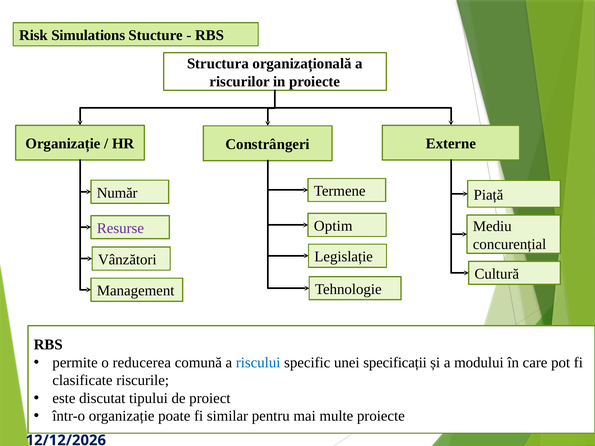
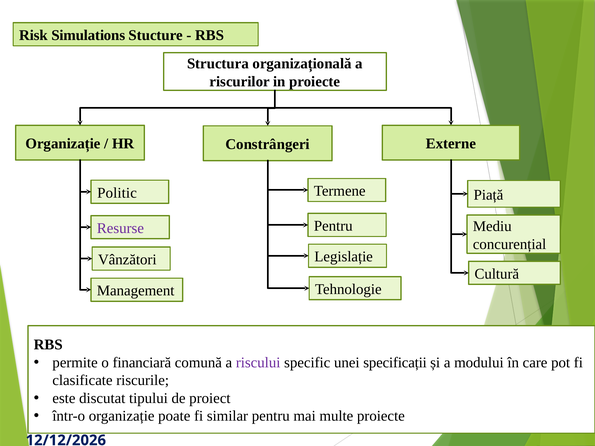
Număr: Număr -> Politic (117, 193)
Optim: Optim -> Pentru (333, 226)
reducerea: reducerea -> financiară (142, 363)
riscului colour: blue -> purple (258, 363)
